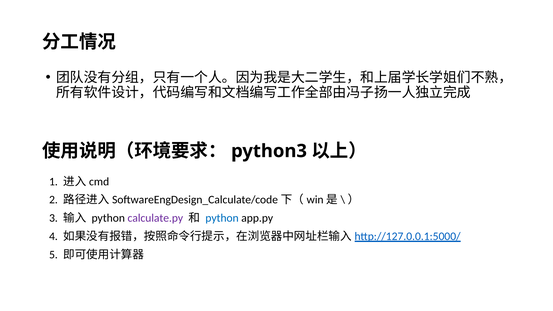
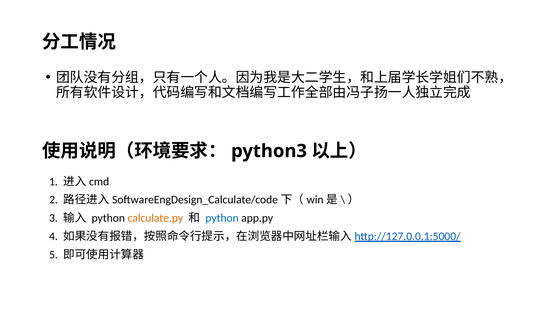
calculate.py colour: purple -> orange (155, 218)
